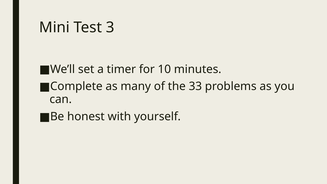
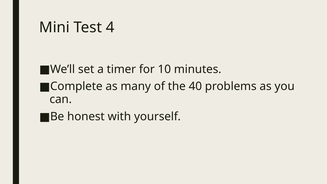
3: 3 -> 4 (110, 27)
33: 33 -> 40 (195, 86)
